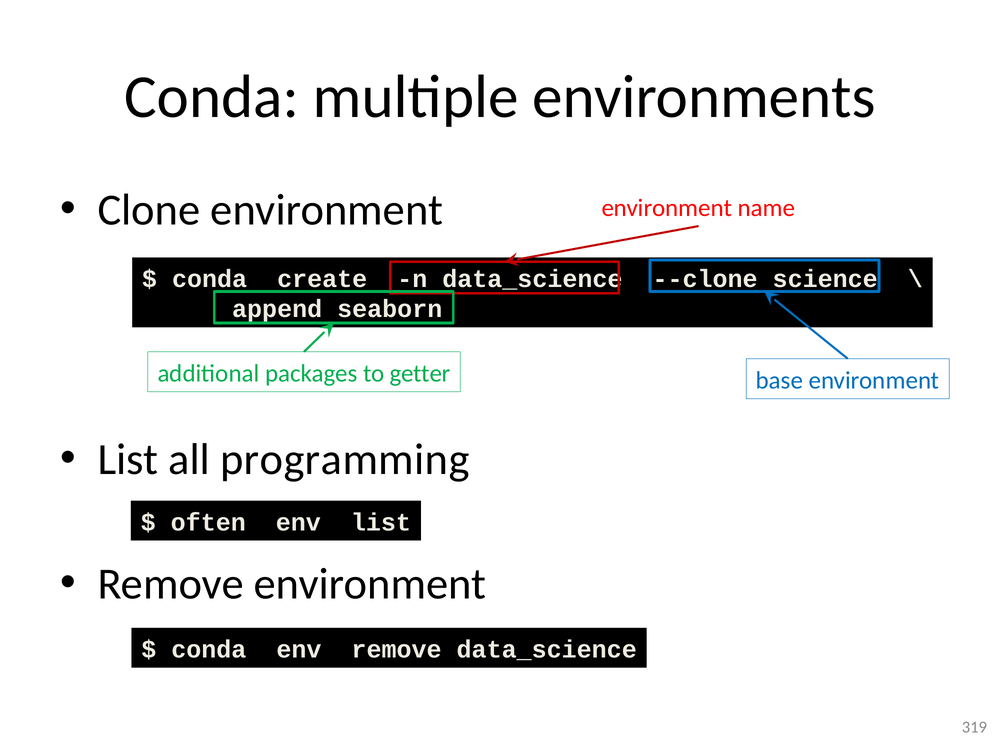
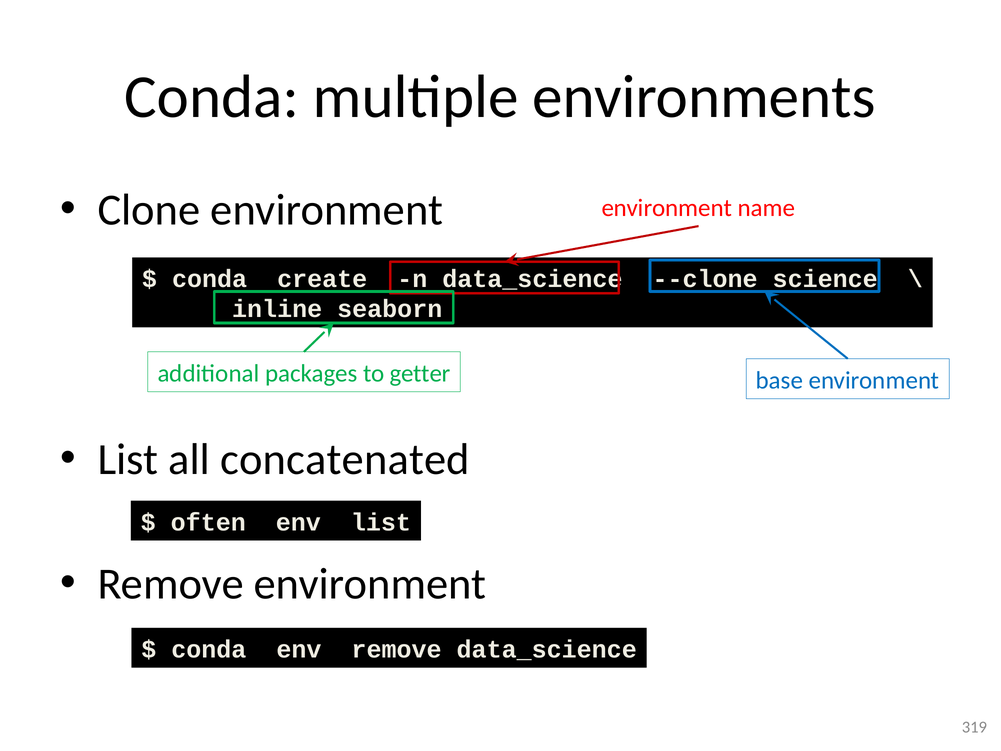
append: append -> inline (277, 309)
programming: programming -> concatenated (345, 459)
